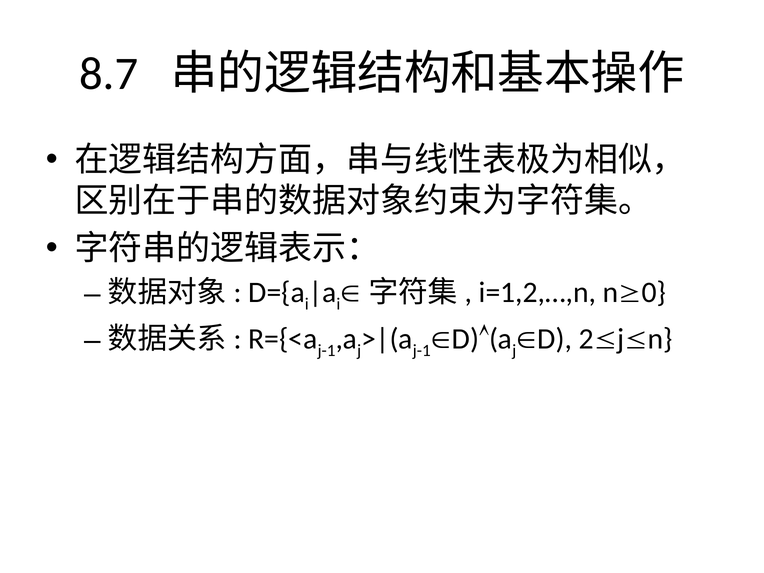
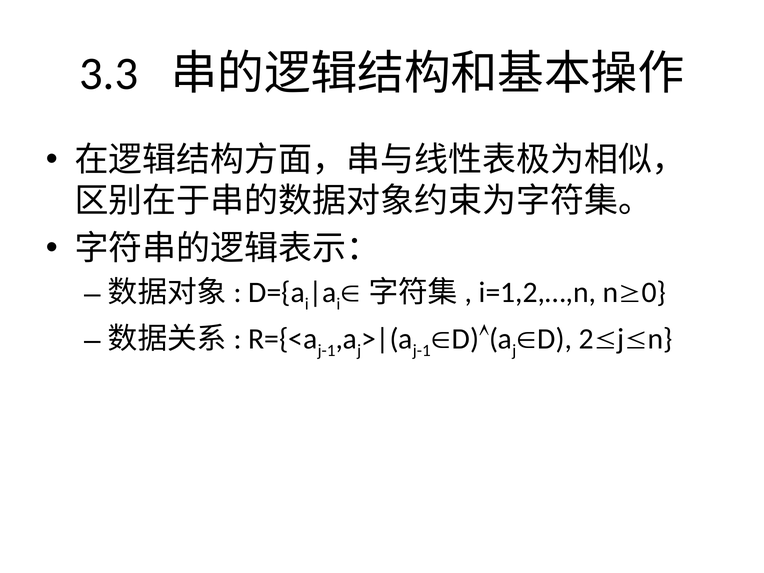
8.7: 8.7 -> 3.3 (109, 74)
